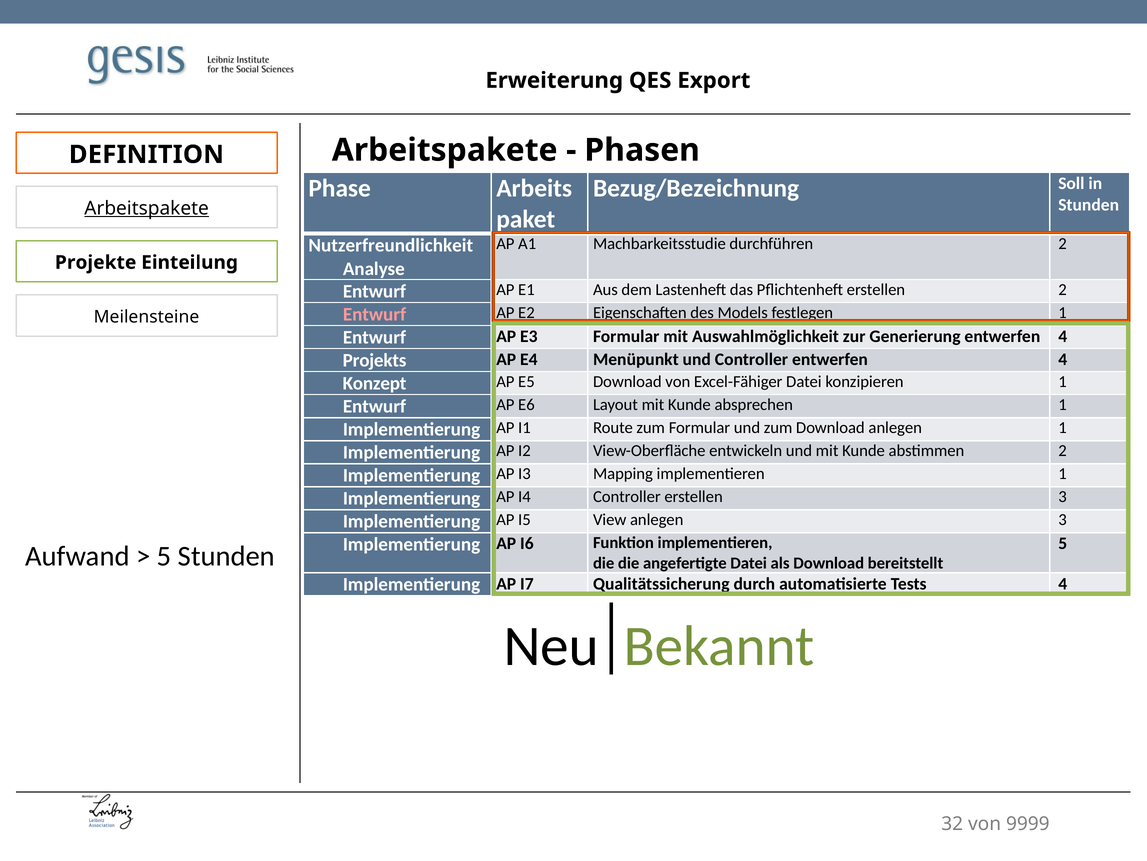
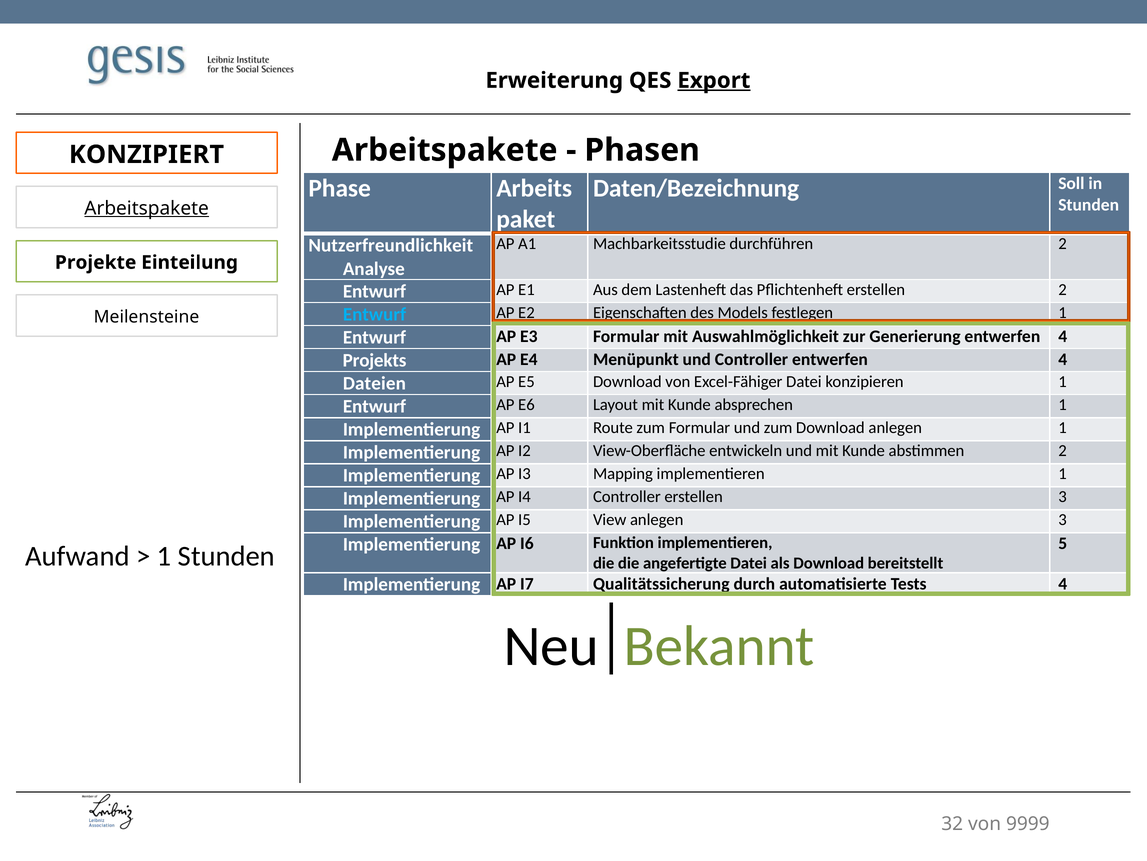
Export underline: none -> present (714, 80)
DEFINITION: DEFINITION -> KONZIPIERT (146, 154)
Bezug/Bezeichnung: Bezug/Bezeichnung -> Daten/Bezeichnung (696, 188)
Entwurf colour: pink -> light blue (374, 314)
Konzept: Konzept -> Dateien (374, 383)
5: 5 -> 1 (164, 556)
